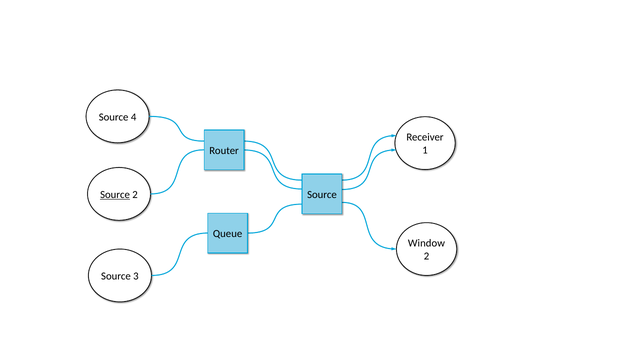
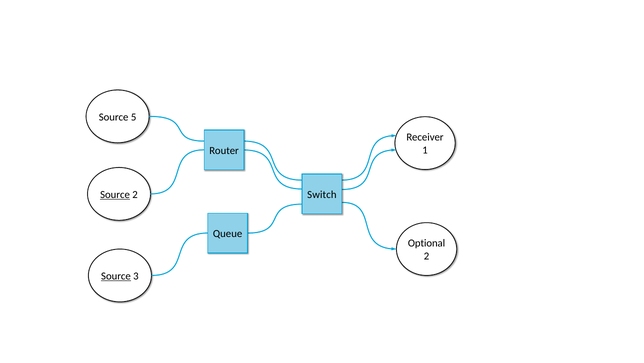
4: 4 -> 5 (134, 117)
Source: Source -> Switch (322, 194)
Window: Window -> Optional (427, 243)
Source underline: none -> present (116, 276)
